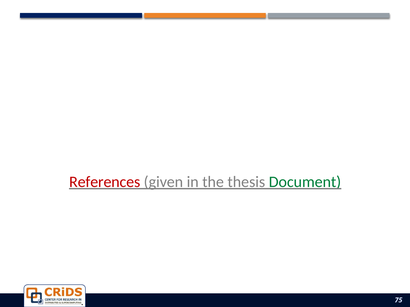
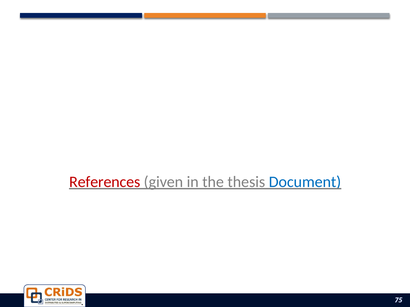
Document colour: green -> blue (305, 182)
